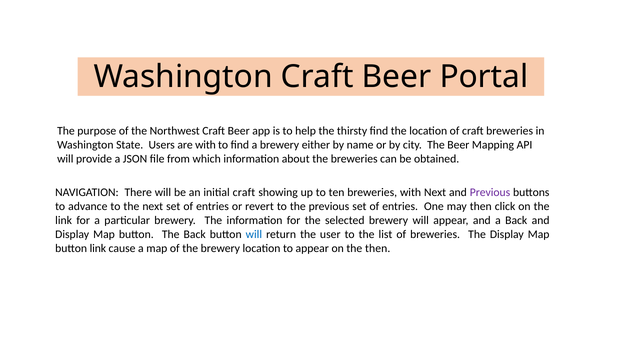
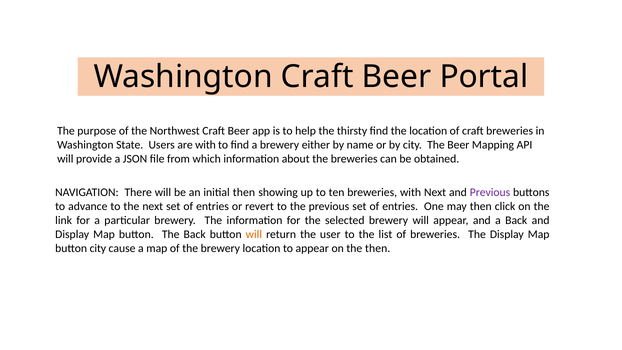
initial craft: craft -> then (244, 192)
will colour: blue -> orange (254, 234)
button link: link -> city (98, 248)
